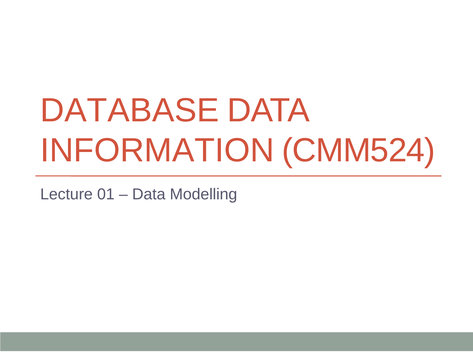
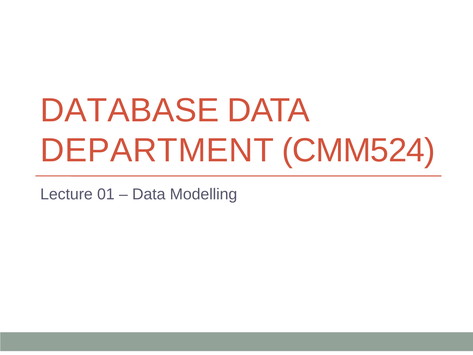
INFORMATION: INFORMATION -> DEPARTMENT (157, 150)
